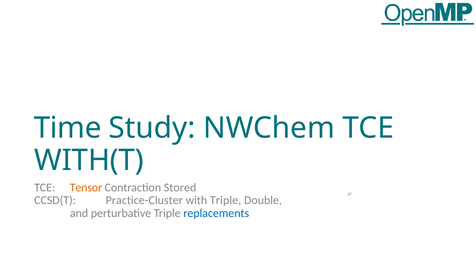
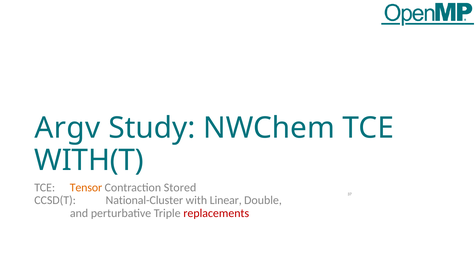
Time: Time -> Argv (67, 128)
Practice-Cluster: Practice-Cluster -> National-Cluster (144, 200)
with Triple: Triple -> Linear (226, 200)
replacements colour: blue -> red (216, 213)
